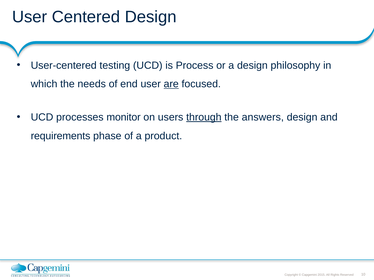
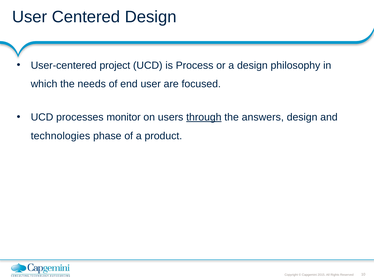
testing: testing -> project (115, 65)
are underline: present -> none (171, 84)
requirements: requirements -> technologies (60, 136)
